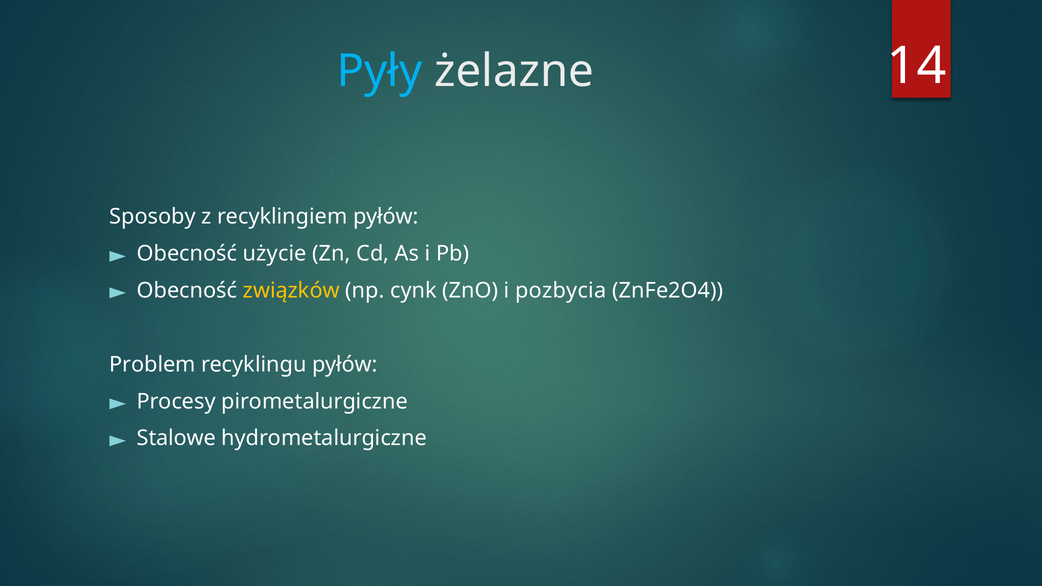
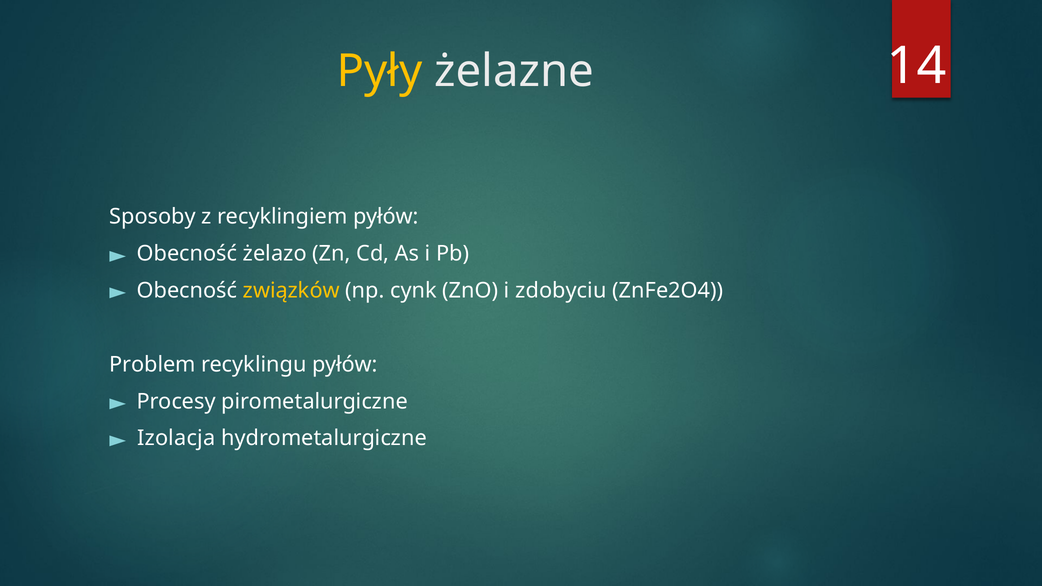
Pyły colour: light blue -> yellow (379, 71)
użycie: użycie -> żelazo (275, 254)
pozbycia: pozbycia -> zdobyciu (561, 291)
Stalowe: Stalowe -> Izolacja (176, 438)
